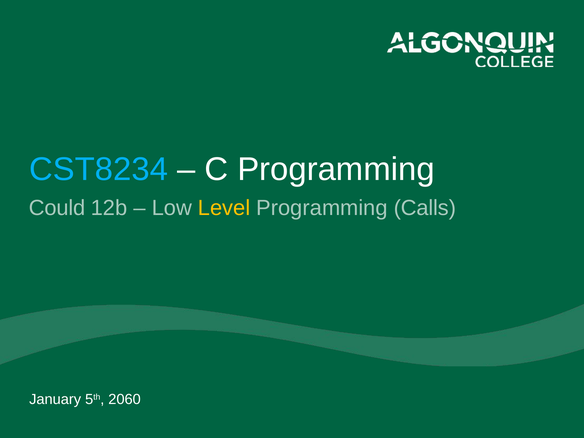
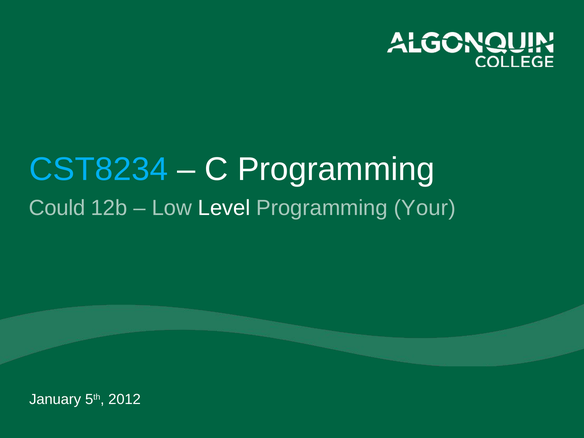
Level colour: yellow -> white (224, 208)
Calls: Calls -> Your (425, 208)
2060: 2060 -> 2012 (125, 399)
